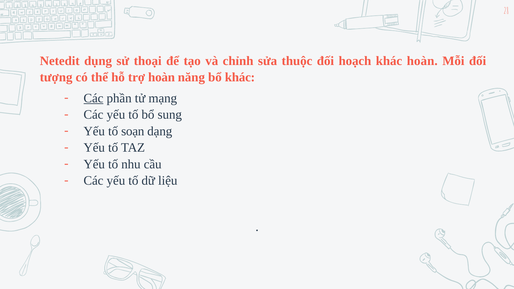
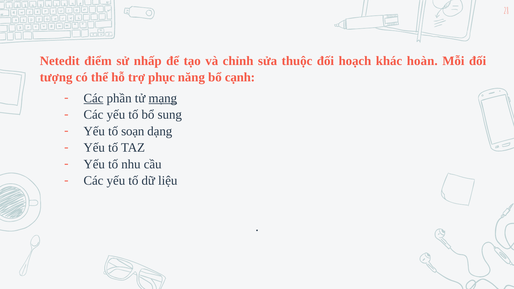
dụng: dụng -> điểm (98, 61)
thoại: thoại -> nhấp (148, 61)
trợ hoàn: hoàn -> phục (162, 77)
bổ khác: khác -> cạnh (240, 77)
mạng underline: none -> present (163, 98)
